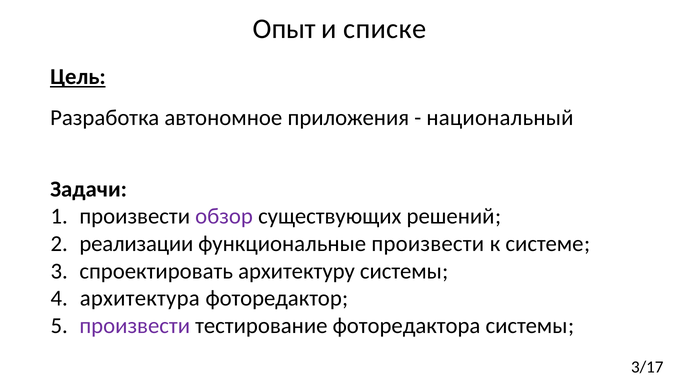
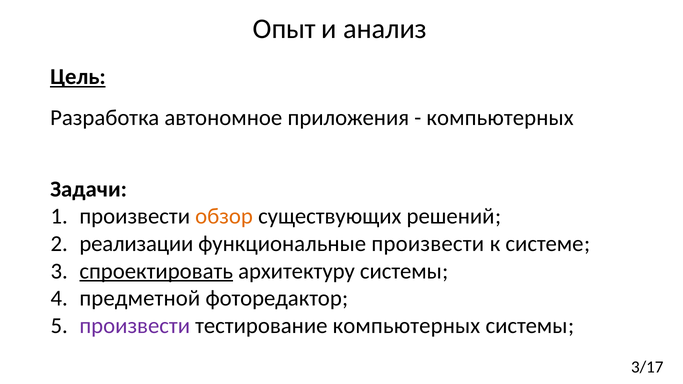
списке: списке -> анализ (385, 29)
национальный: национальный -> компьютерных (500, 118)
обзор colour: purple -> orange (224, 217)
спроектировать underline: none -> present (156, 271)
архитектура: архитектура -> предметной (140, 299)
тестирование фоторедактора: фоторедактора -> компьютерных (406, 326)
